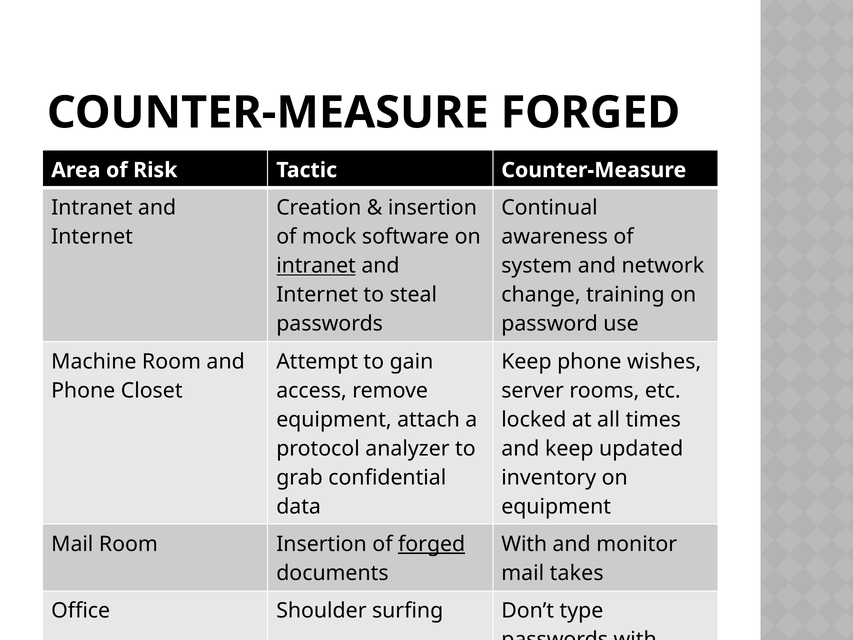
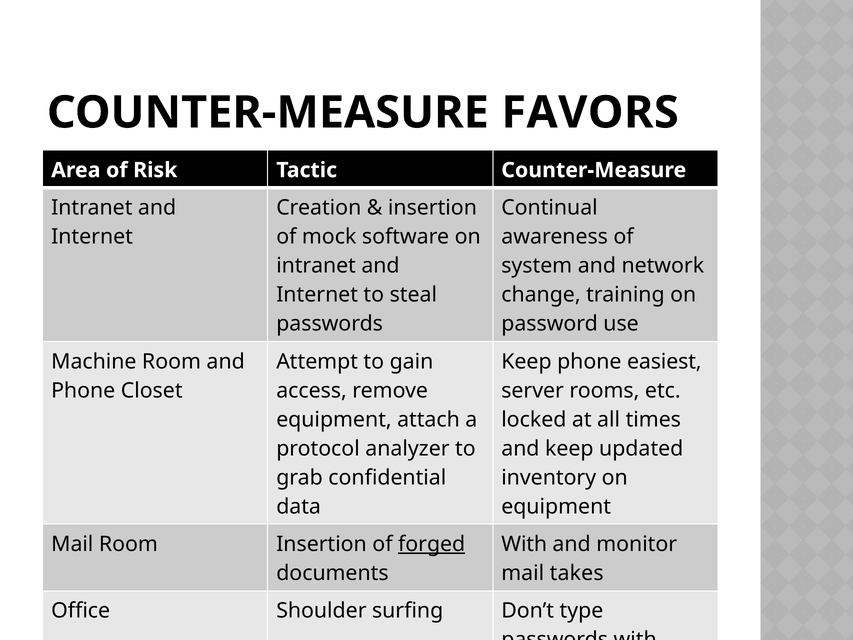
COUNTER-MEASURE FORGED: FORGED -> FAVORS (590, 113)
intranet underline: present -> none (316, 266)
wishes: wishes -> easiest (664, 361)
